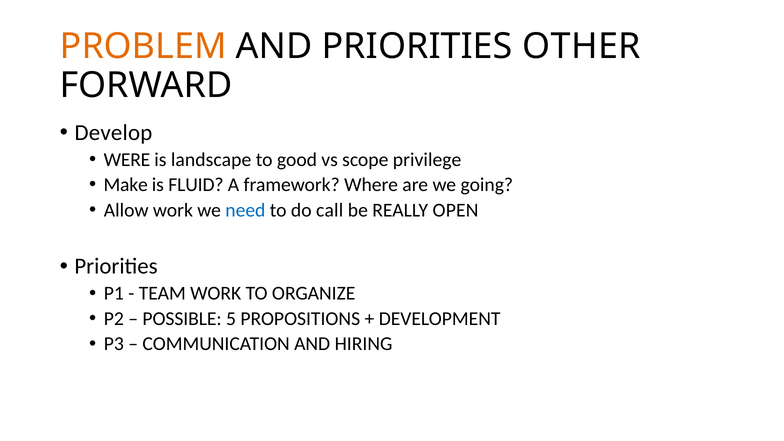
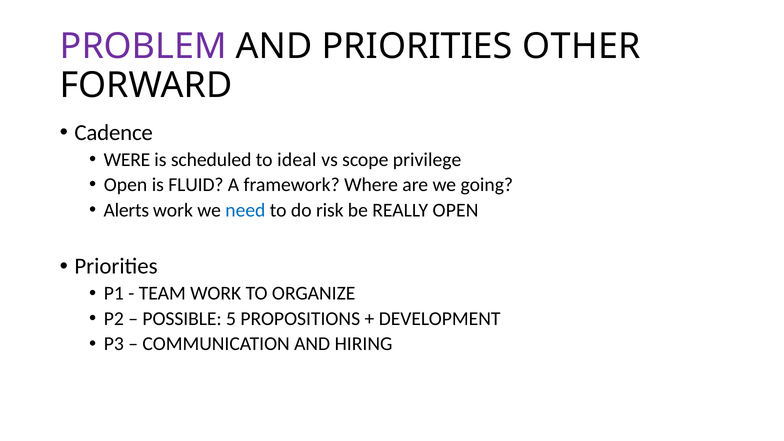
PROBLEM colour: orange -> purple (143, 46)
Develop: Develop -> Cadence (114, 133)
landscape: landscape -> scheduled (211, 160)
good: good -> ideal (297, 160)
Make: Make -> Open (126, 185)
Allow: Allow -> Alerts (126, 210)
call: call -> risk (330, 210)
